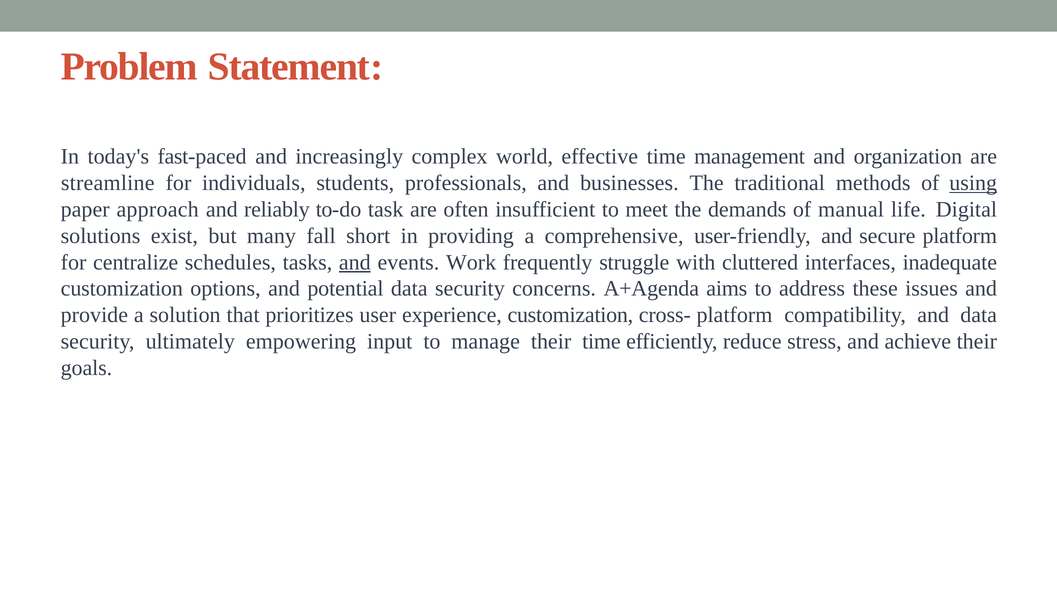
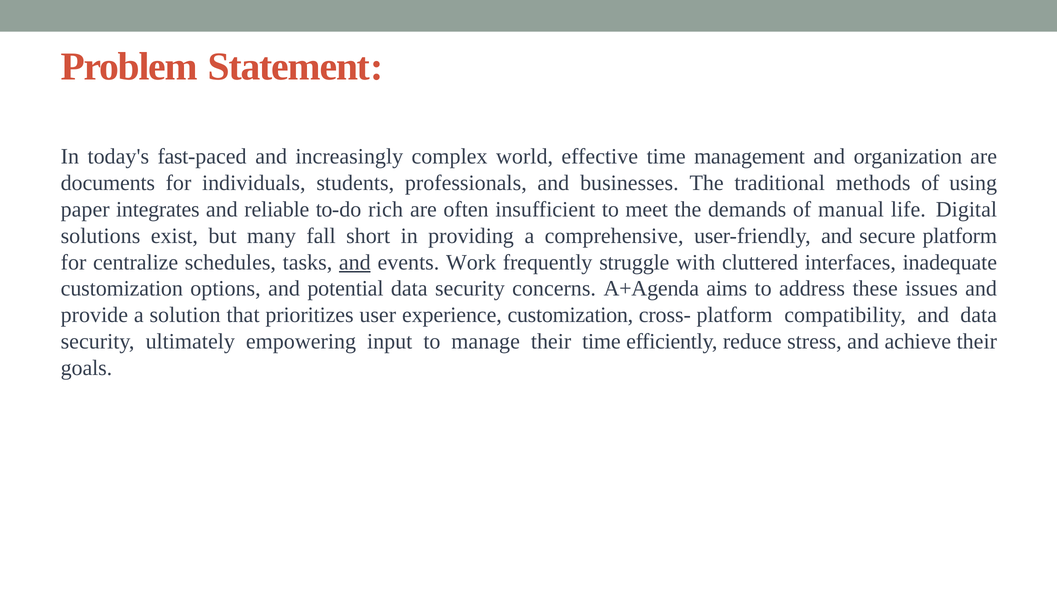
streamline: streamline -> documents (108, 183)
using underline: present -> none (973, 183)
approach: approach -> integrates (158, 210)
reliably: reliably -> reliable (277, 210)
task: task -> rich (386, 210)
